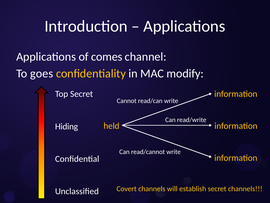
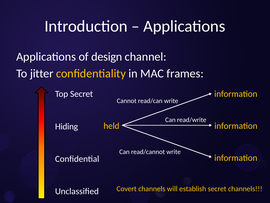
comes: comes -> design (107, 57)
goes: goes -> jitter (42, 73)
modify: modify -> frames (185, 73)
